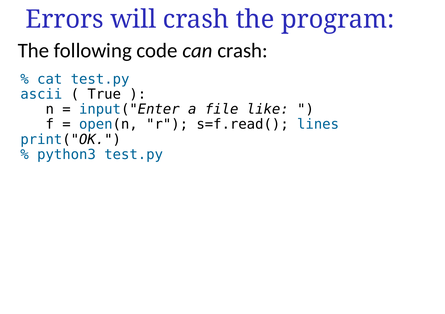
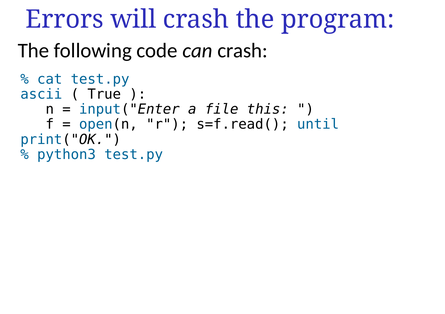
like: like -> this (268, 109)
lines: lines -> until (318, 124)
